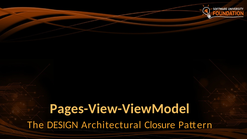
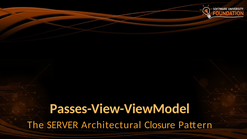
Pages-View-ViewModel: Pages-View-ViewModel -> Passes-View-ViewModel (120, 109)
DESIGN: DESIGN -> SERVER (63, 125)
